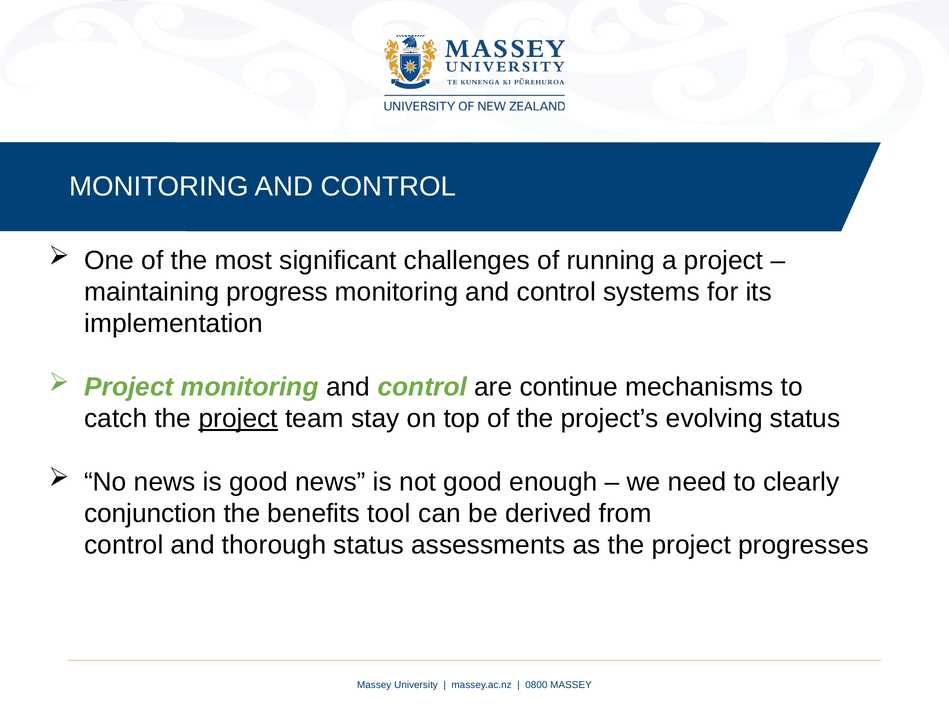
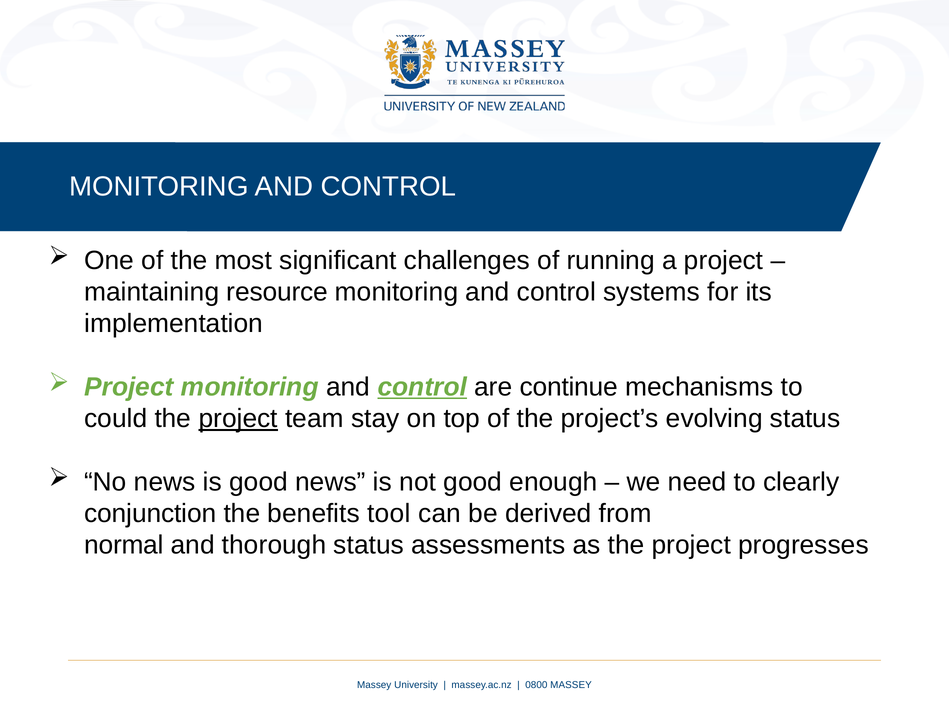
progress: progress -> resource (277, 292)
control underline: none -> present (422, 387)
catch: catch -> could (116, 418)
control: control -> normal (124, 545)
